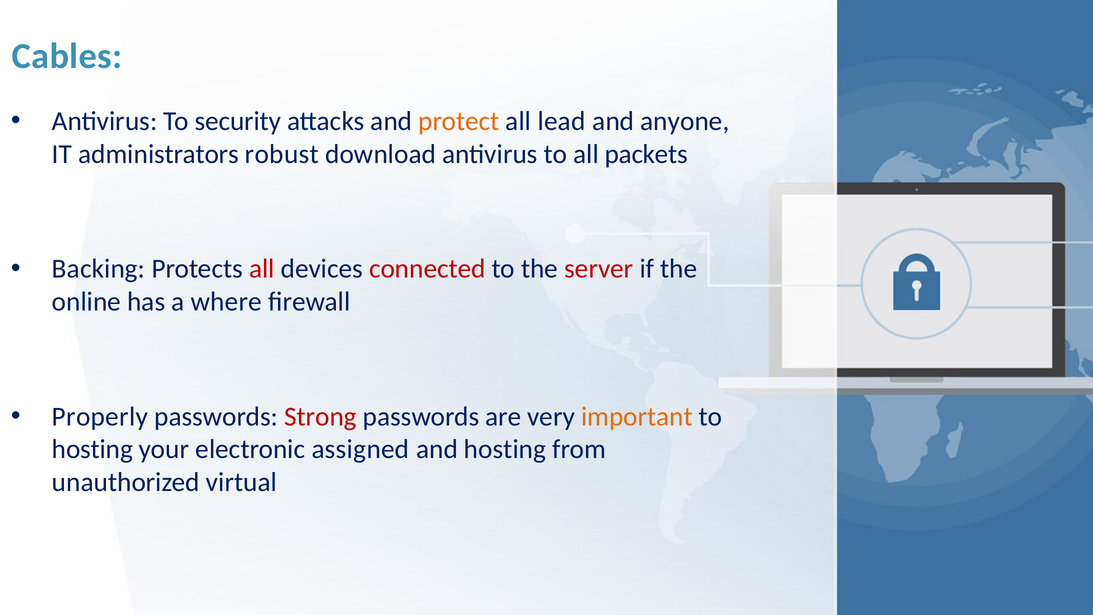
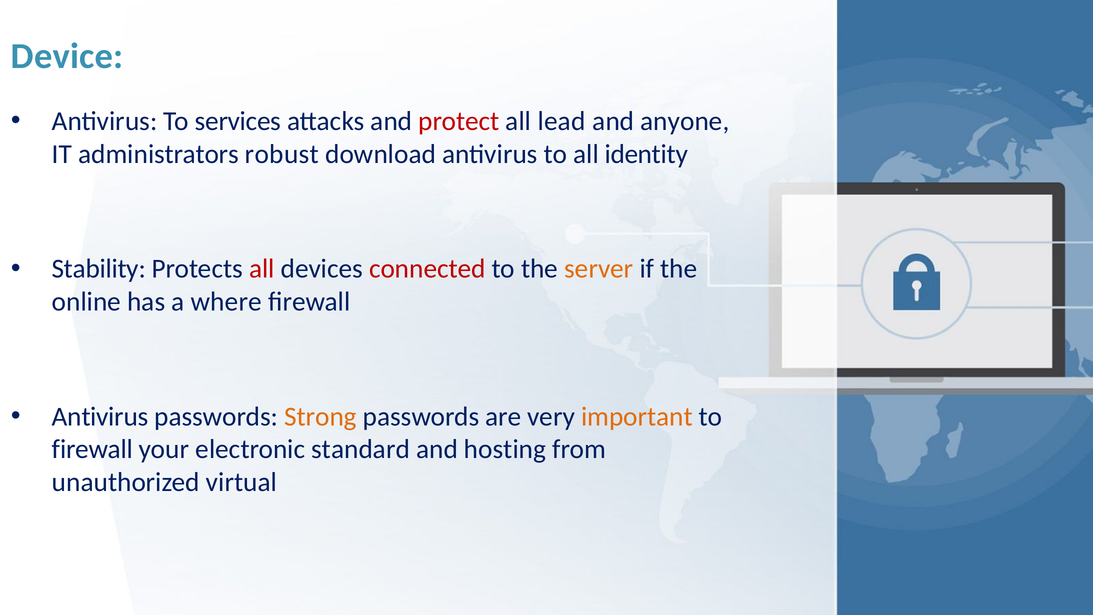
Cables: Cables -> Device (67, 56)
security: security -> services (238, 121)
protect colour: orange -> red (459, 121)
packets: packets -> identity (646, 154)
Backing: Backing -> Stability (99, 269)
server colour: red -> orange (599, 269)
Properly: Properly -> Antivirus (100, 416)
Strong colour: red -> orange (321, 416)
hosting: hosting -> firewall (92, 449)
assigned: assigned -> standard (361, 449)
